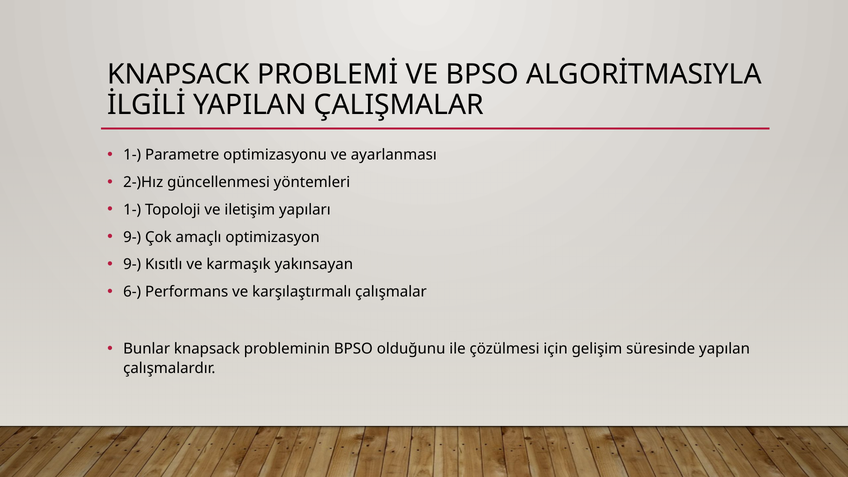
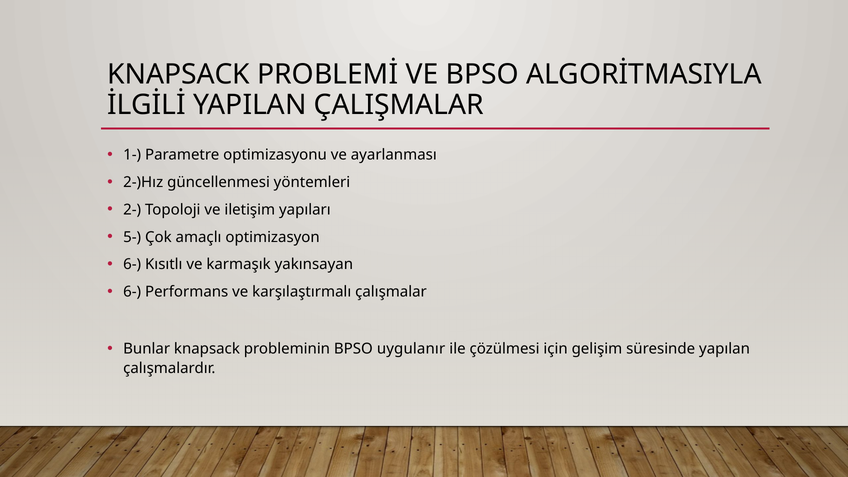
1-: 1- -> 2- (132, 210)
9-: 9- -> 5- (132, 237)
9-: 9- -> 6- (132, 264)
olduğunu: olduğunu -> uygulanır (411, 349)
